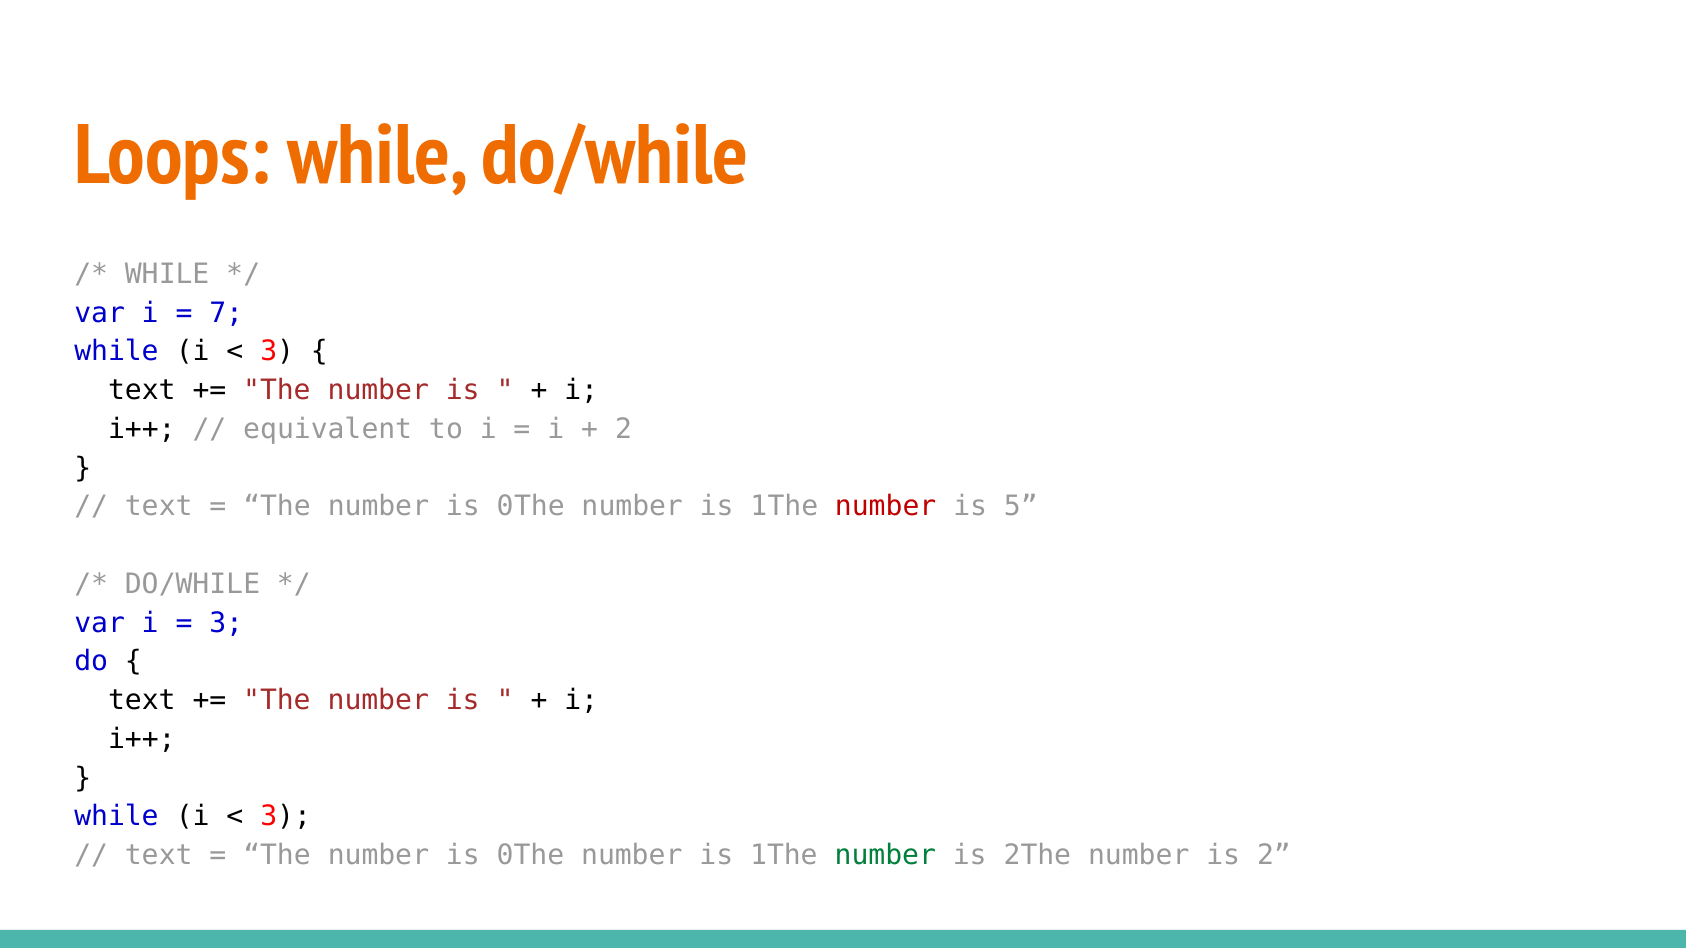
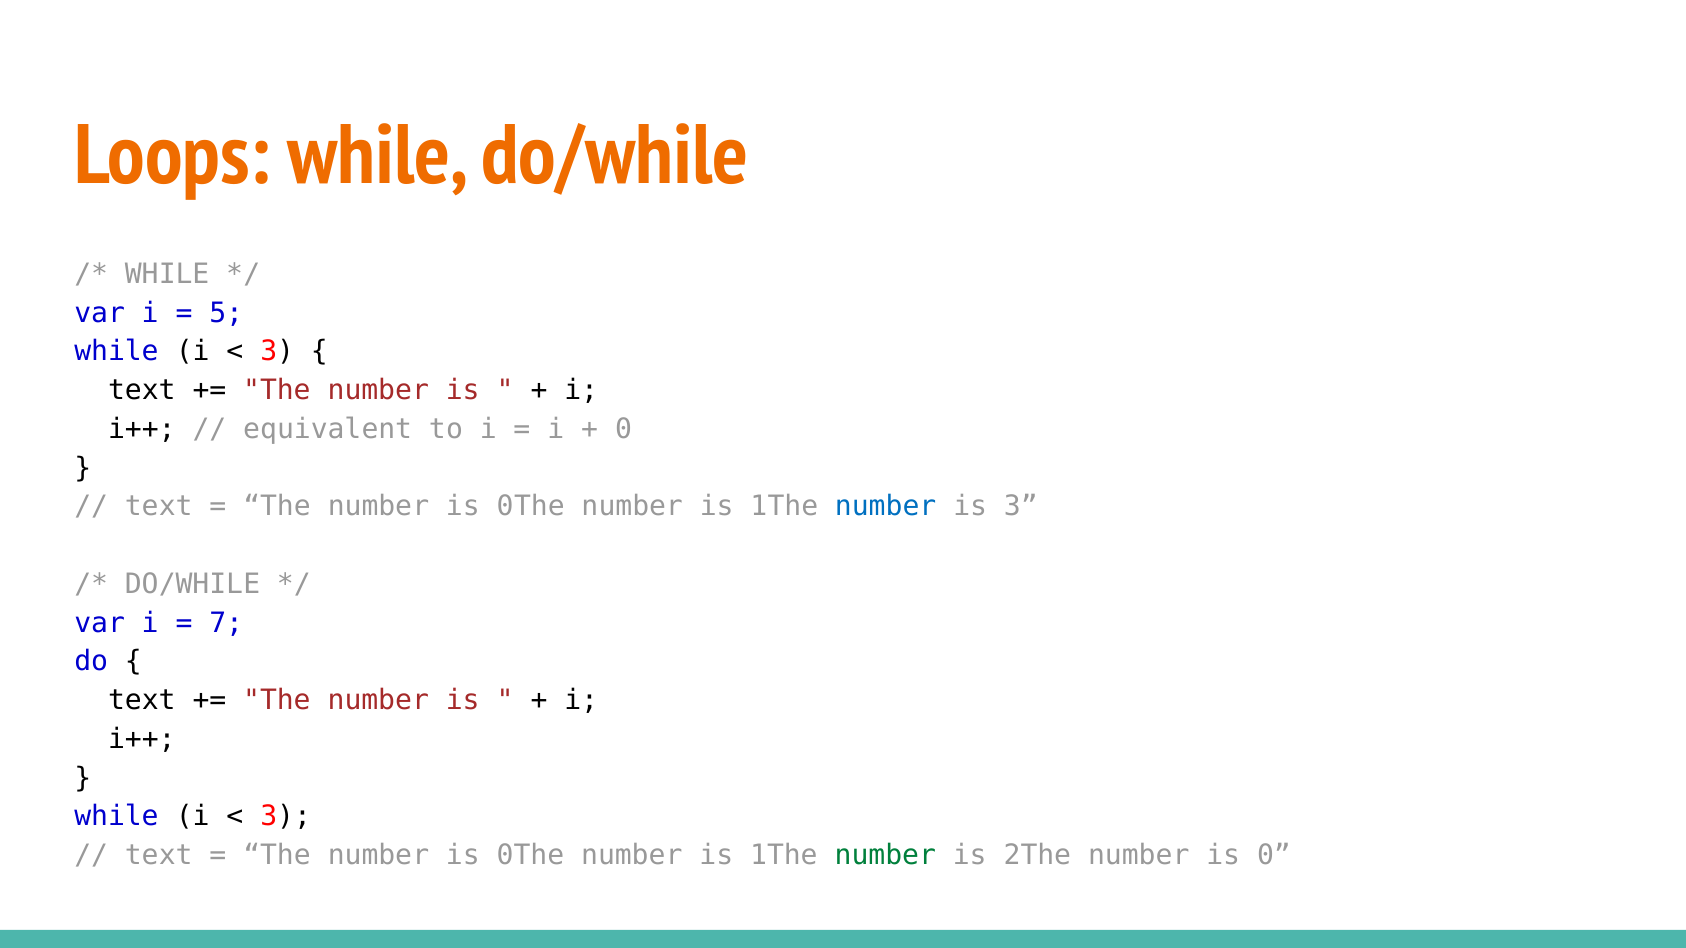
7: 7 -> 5 (226, 313)
2: 2 -> 0 (623, 429)
number colour: red -> blue (886, 507)
is 5: 5 -> 3 (1021, 507)
3: 3 -> 7 (226, 623)
is 2: 2 -> 0 (1274, 856)
